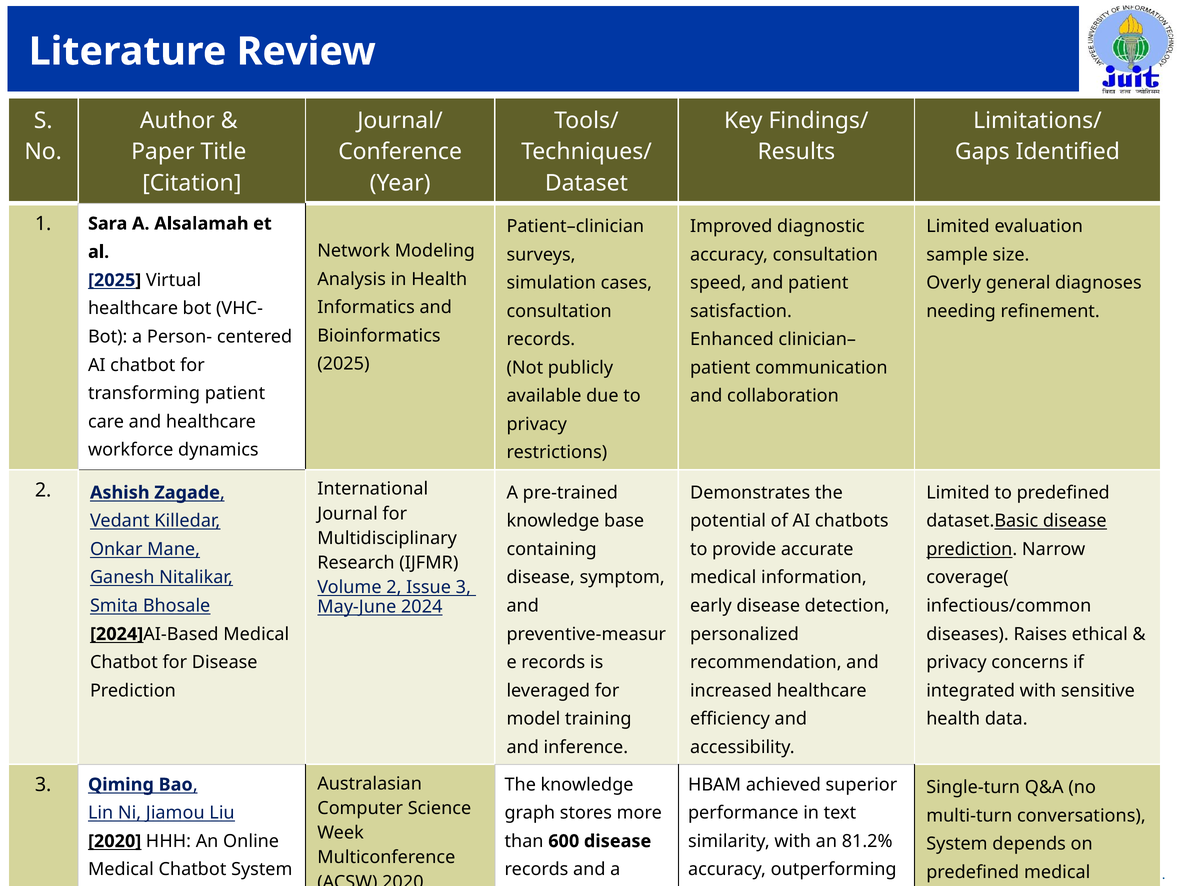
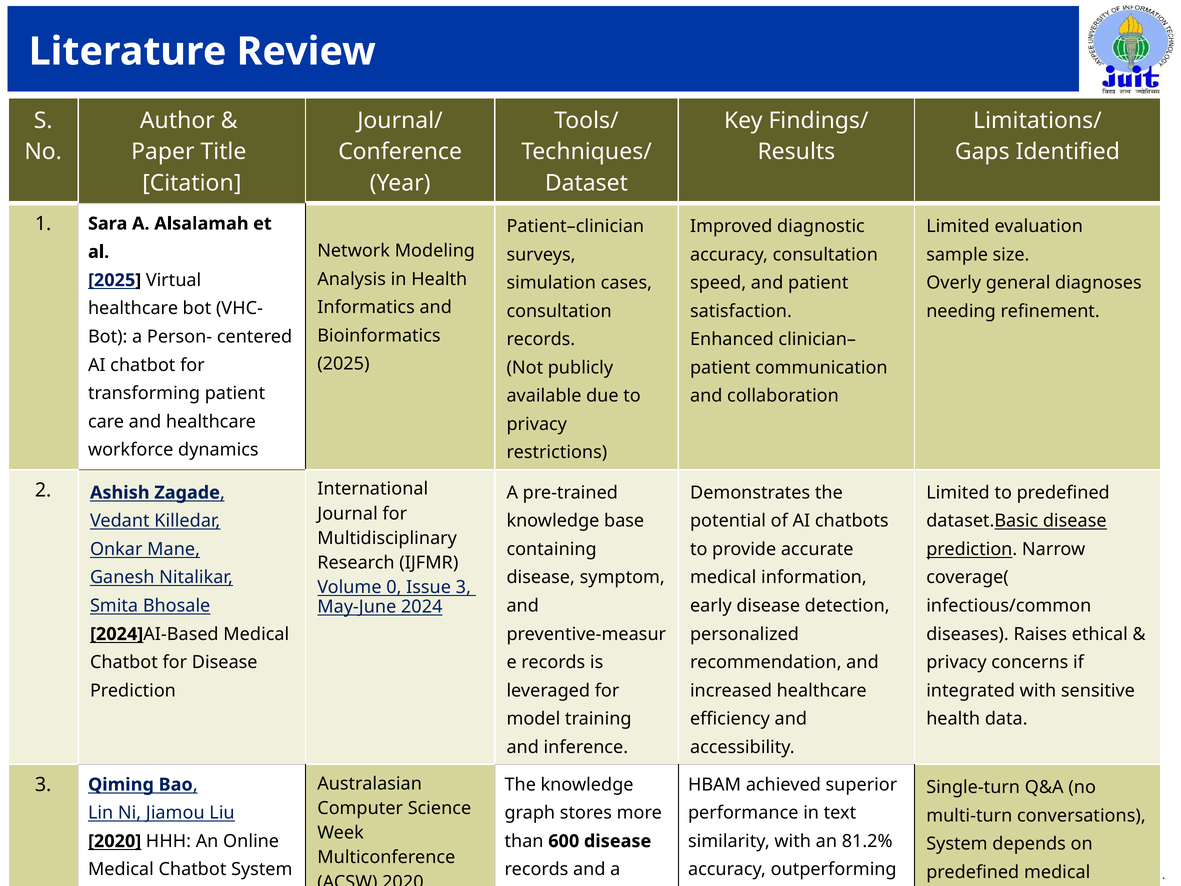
Volume 2: 2 -> 0 (394, 587)
